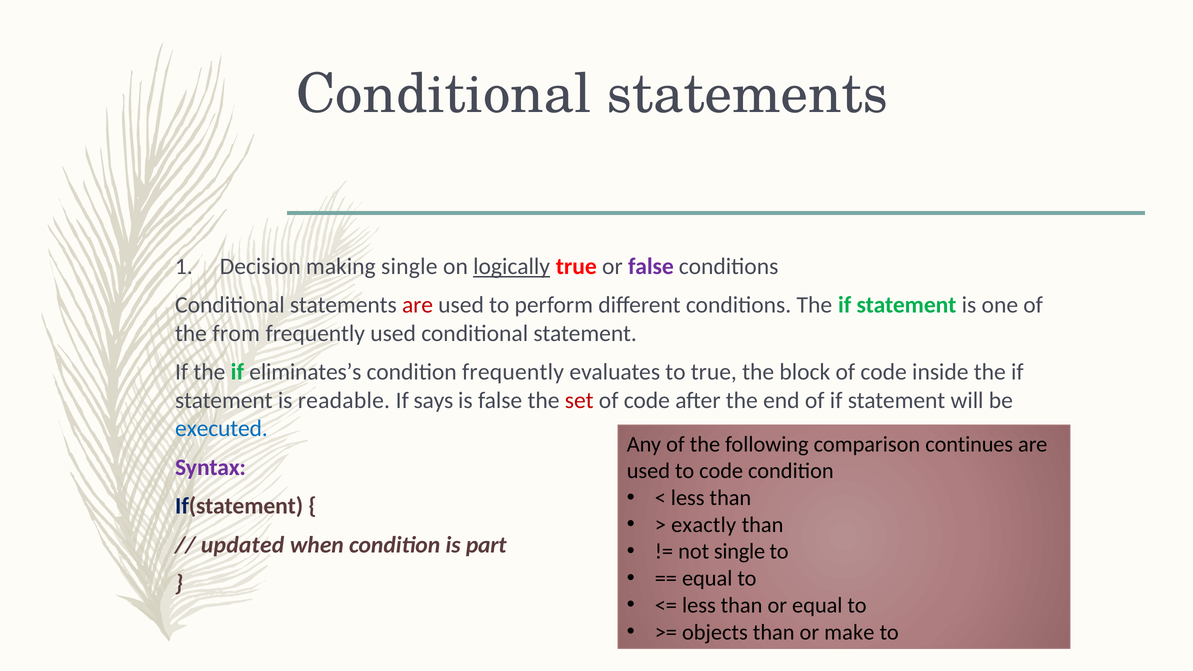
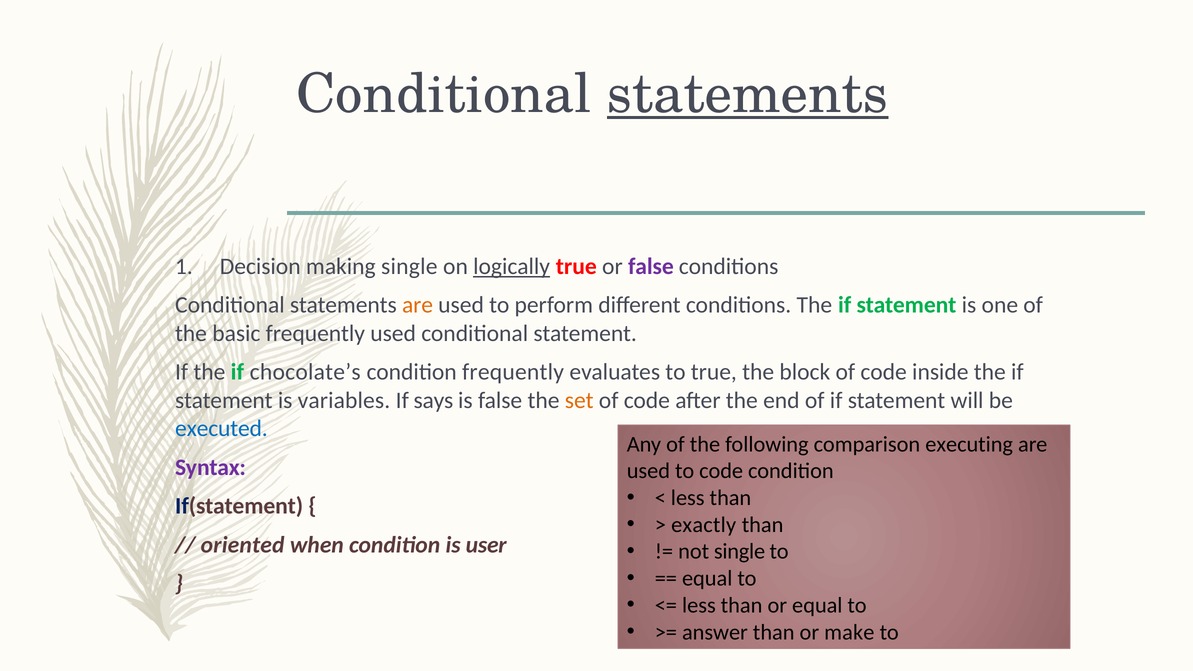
statements underline: none -> present (748, 94)
are colour: red -> orange (418, 305)
from: from -> basic (236, 333)
eliminates’s: eliminates’s -> chocolate’s (305, 372)
readable: readable -> variables (344, 400)
set colour: red -> orange (579, 400)
continues: continues -> executing (969, 444)
updated: updated -> oriented (243, 545)
part: part -> user (486, 545)
objects: objects -> answer (715, 632)
